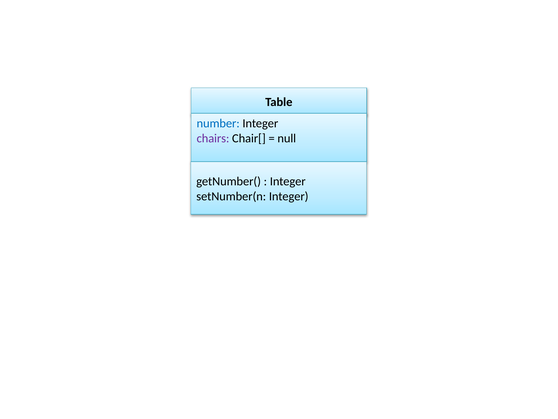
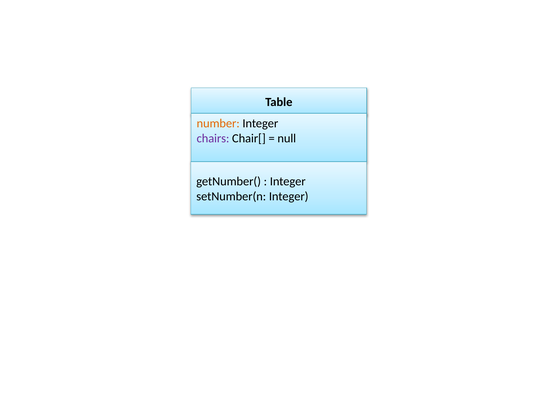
number colour: blue -> orange (218, 123)
